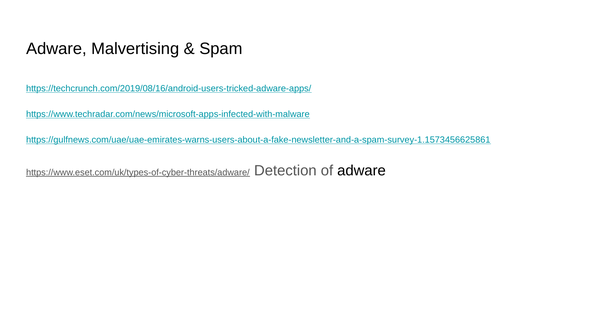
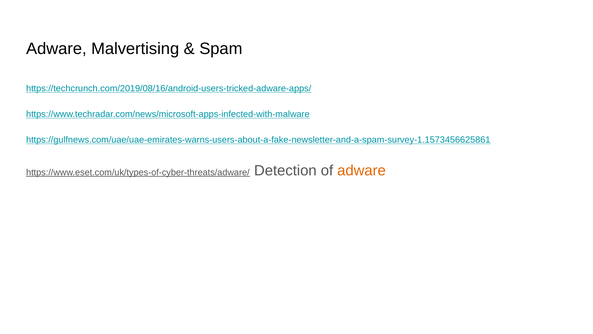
adware colour: black -> orange (362, 170)
